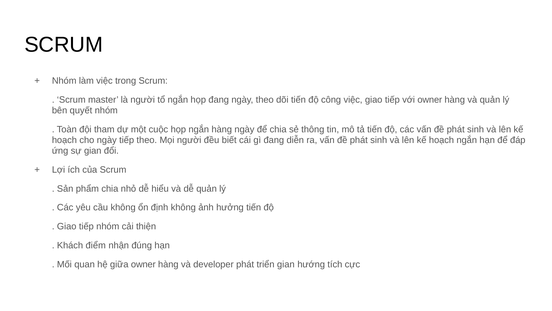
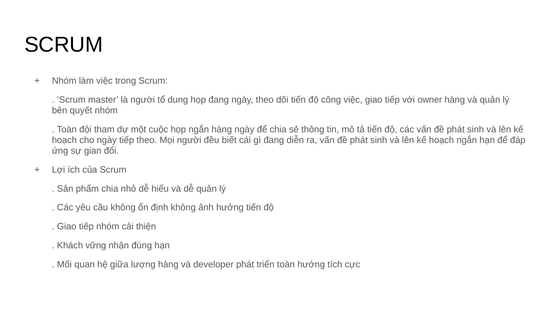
tổ ngắn: ngắn -> dung (178, 100)
điểm: điểm -> vững (96, 245)
giữa owner: owner -> lượng (143, 264)
triển gian: gian -> toàn (286, 264)
